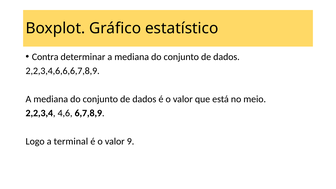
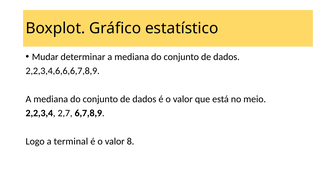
Contra: Contra -> Mudar (45, 57)
4,6: 4,6 -> 2,7 (65, 113)
9: 9 -> 8 (131, 141)
